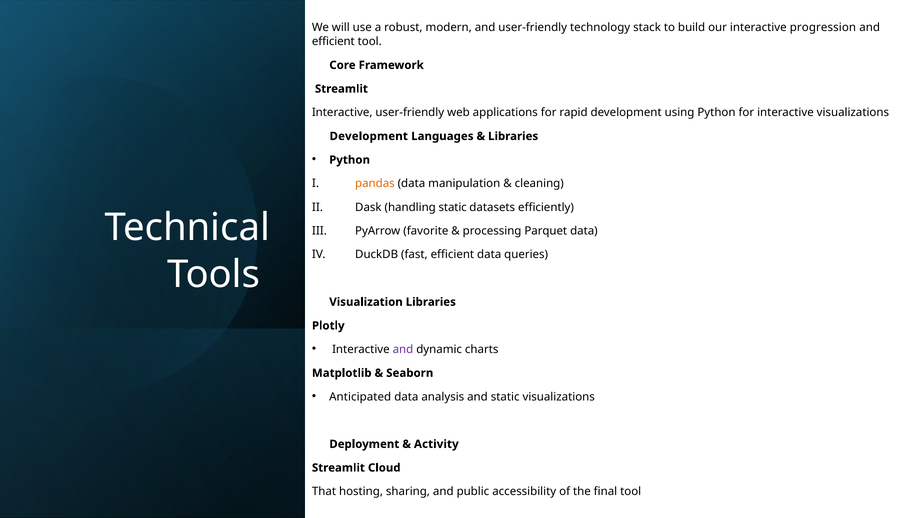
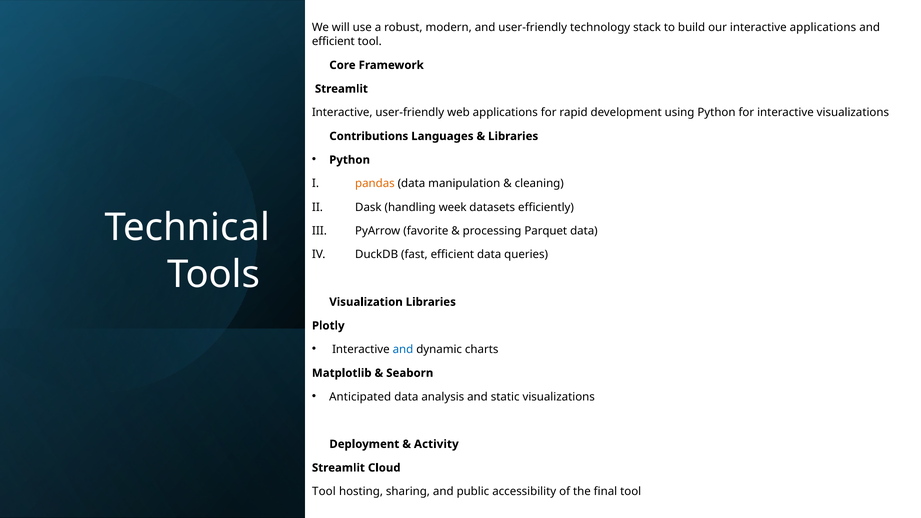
interactive progression: progression -> applications (823, 27)
Development: Development -> Contributions (369, 136)
handling static: static -> week (453, 207)
and colour: purple -> blue (403, 349)
That: That -> Tool (324, 492)
